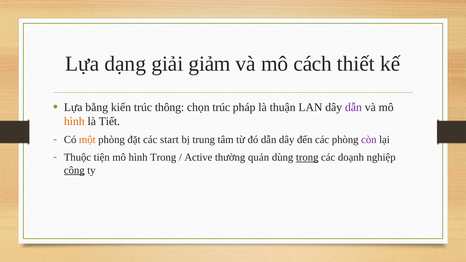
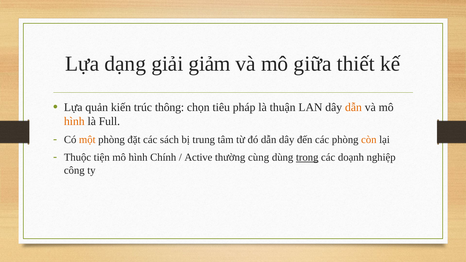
cách: cách -> giữa (313, 64)
bằng: bằng -> quản (97, 107)
chọn trúc: trúc -> tiêu (221, 107)
dẫn colour: purple -> orange (353, 107)
Tiết: Tiết -> Full (109, 121)
start: start -> sách (169, 140)
còn colour: purple -> orange (369, 140)
hình Trong: Trong -> Chính (163, 157)
quản: quản -> cùng (259, 157)
công underline: present -> none (74, 170)
